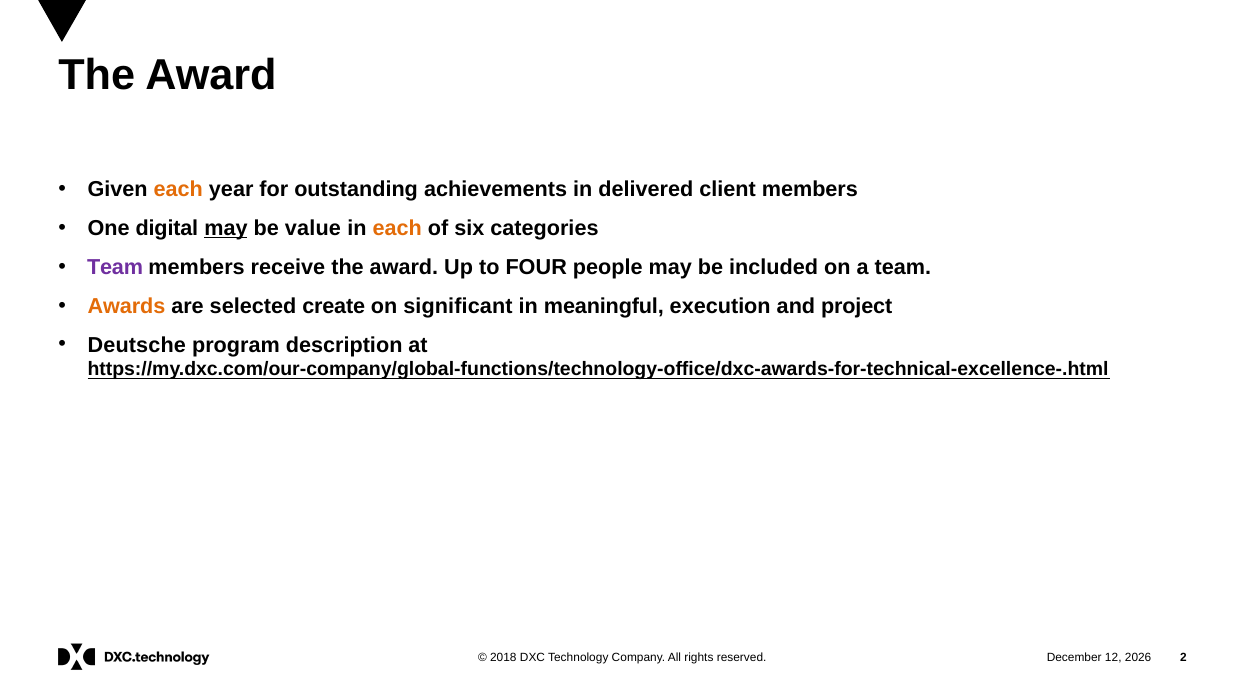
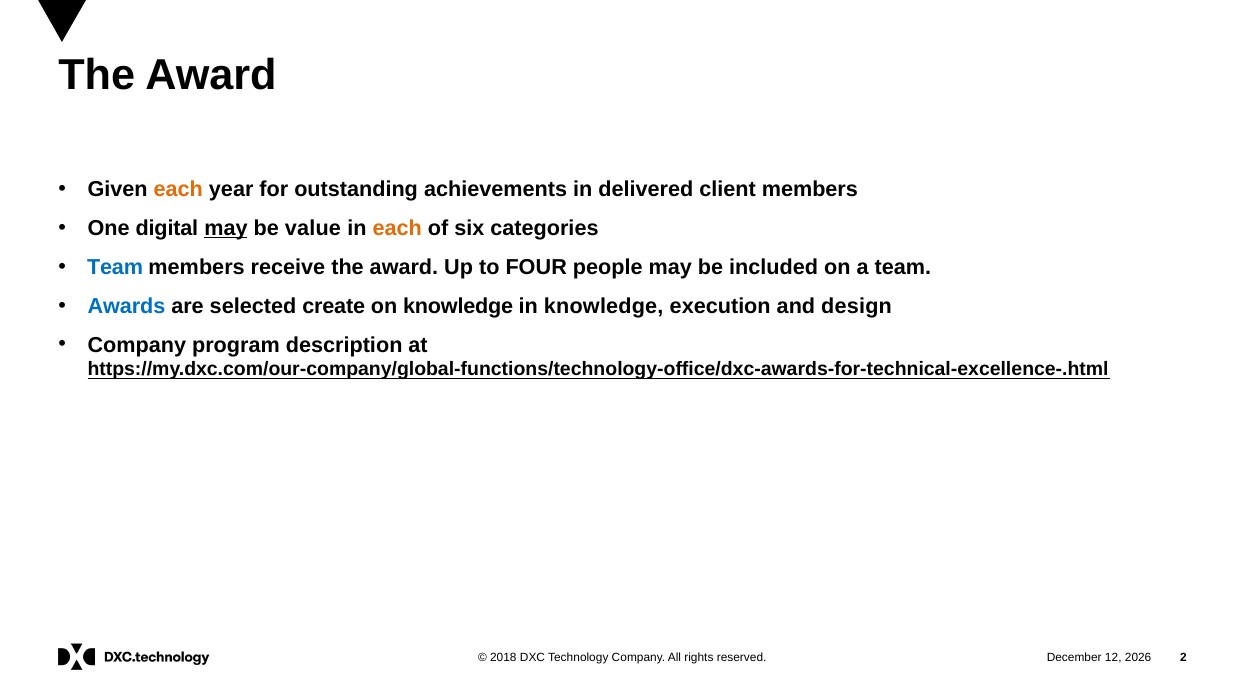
Team colour: purple -> blue (115, 267)
Awards colour: orange -> blue (126, 306)
on significant: significant -> knowledge (458, 306)
in meaningful: meaningful -> knowledge (604, 306)
project: project -> design (857, 306)
Deutsche: Deutsche -> Company (137, 345)
